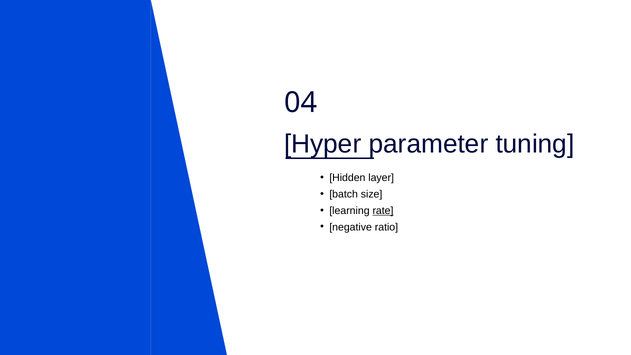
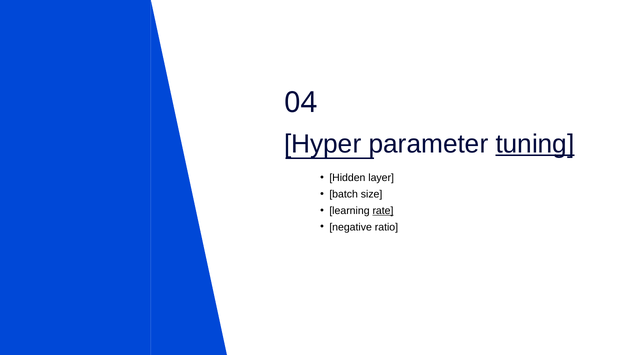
tuning underline: none -> present (535, 144)
